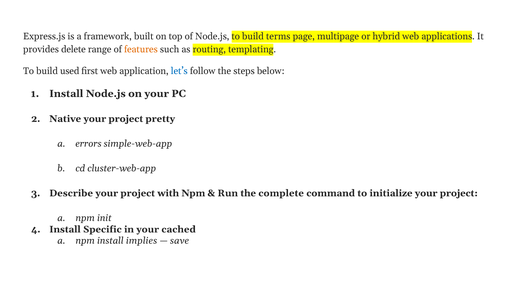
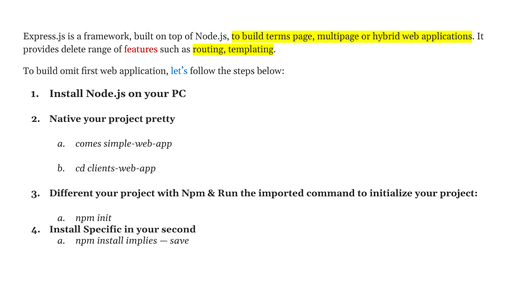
features colour: orange -> red (141, 49)
used: used -> omit (70, 71)
errors: errors -> comes (88, 143)
cluster-web-app: cluster-web-app -> clients-web-app (122, 168)
Describe: Describe -> Different (71, 193)
complete: complete -> imported (281, 193)
cached: cached -> second (179, 229)
